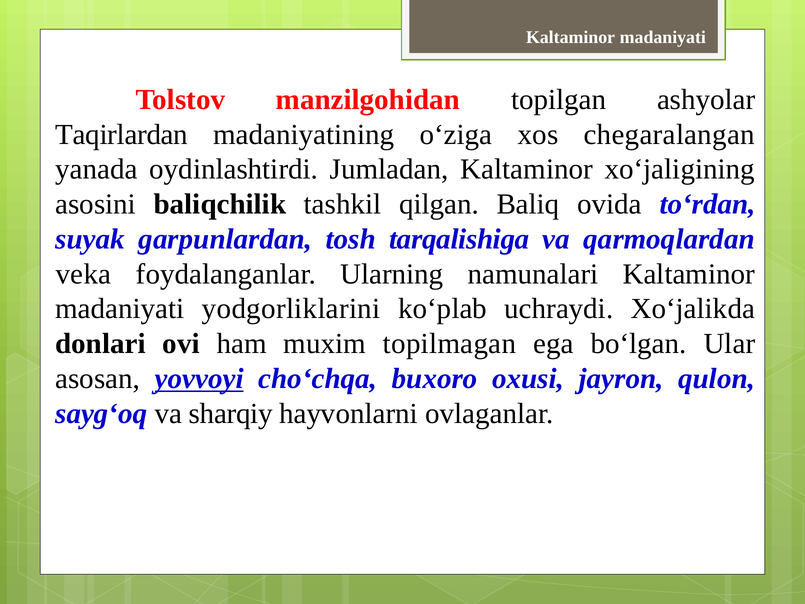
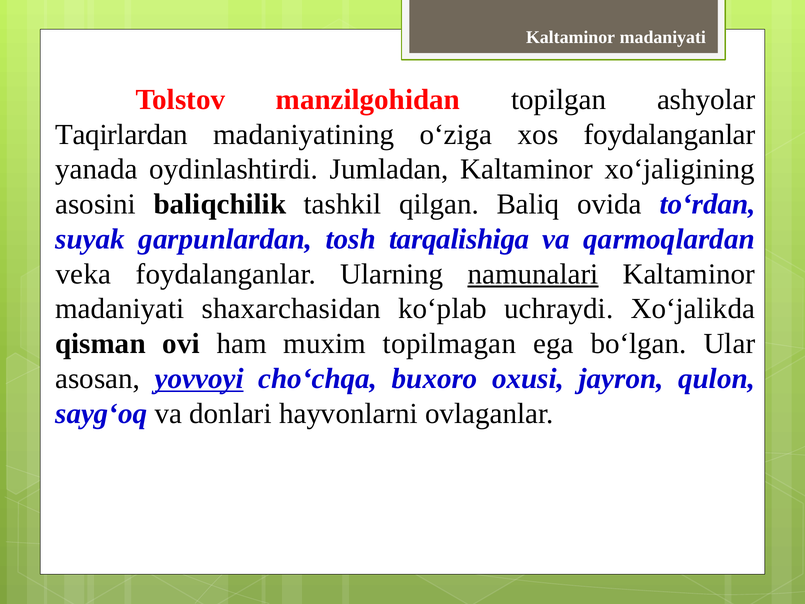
xos chegaralangan: chegaralangan -> foydalanganlar (670, 134)
namunalari underline: none -> present (533, 274)
yodgorliklarini: yodgorliklarini -> shaxarchasidan (291, 309)
donlari: donlari -> qisman (100, 344)
sharqiy: sharqiy -> donlari (231, 413)
